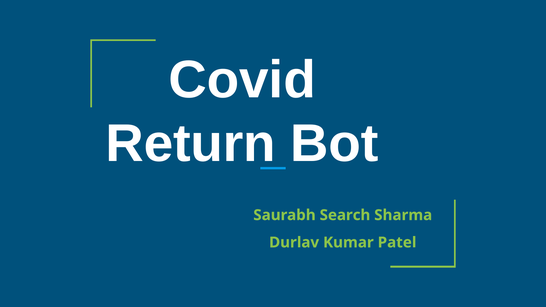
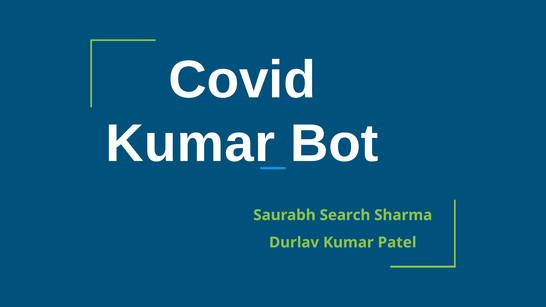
Return: Return -> Kumar (190, 144)
